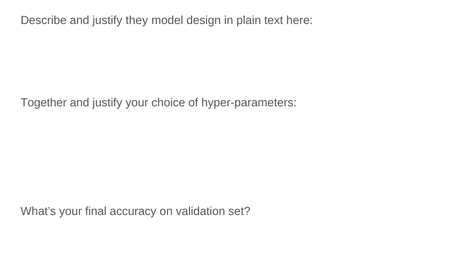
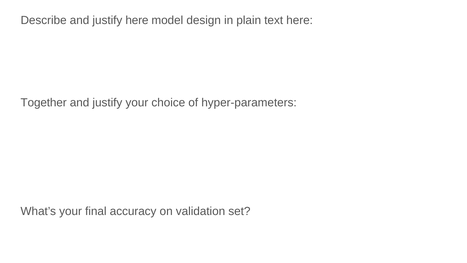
justify they: they -> here (137, 20)
